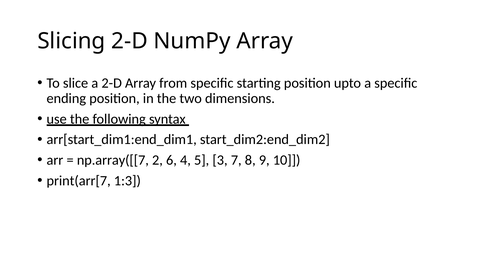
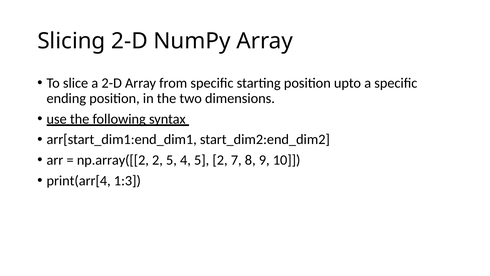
np.array([[7: np.array([[7 -> np.array([[2 (113, 160)
2 6: 6 -> 5 (171, 160)
5 3: 3 -> 2 (220, 160)
print(arr[7: print(arr[7 -> print(arr[4 (79, 180)
